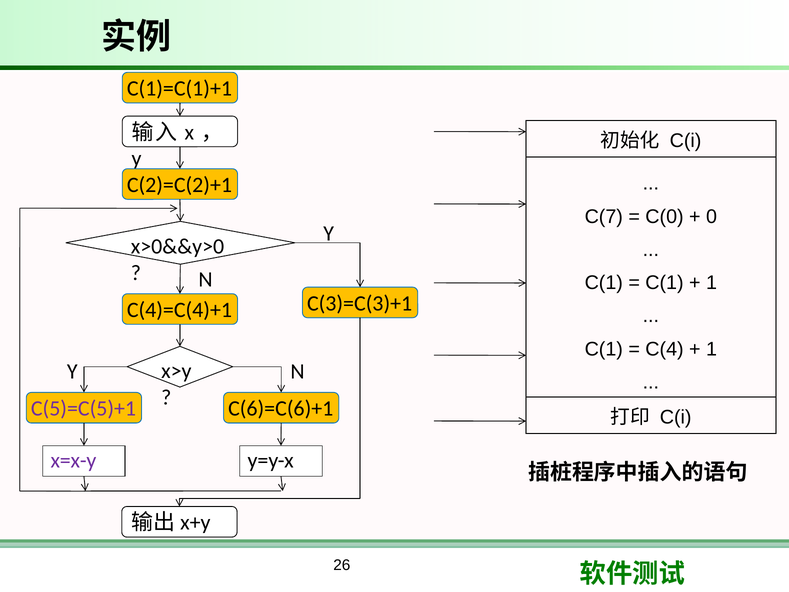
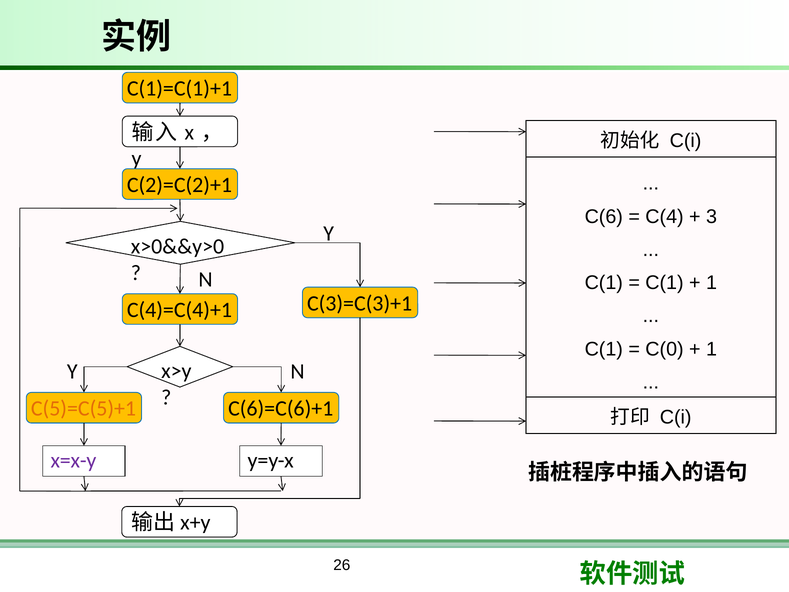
C(7: C(7 -> C(6 (604, 216)
C(0: C(0 -> C(4 (665, 216)
0: 0 -> 3 (712, 216)
C(4: C(4 -> C(0 (665, 349)
C(5)=C(5)+1 colour: purple -> orange (83, 408)
